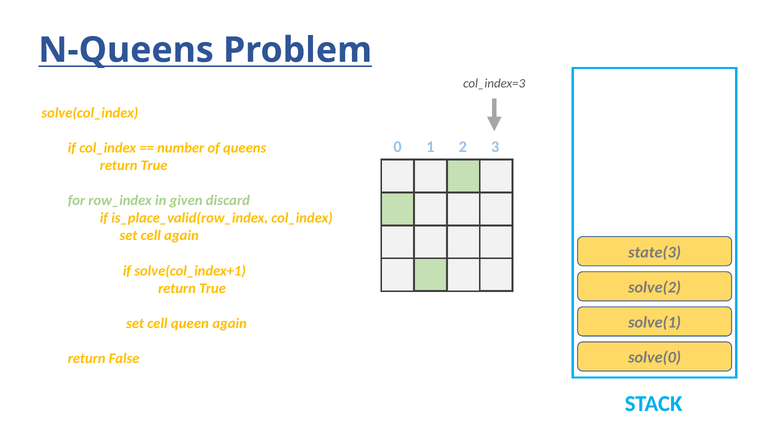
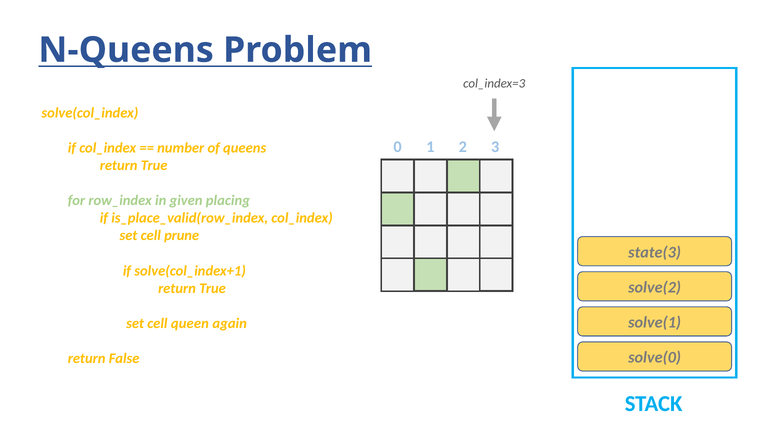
discard: discard -> placing (228, 200)
cell again: again -> prune (182, 235)
